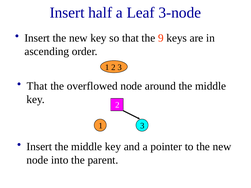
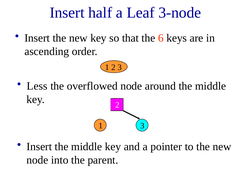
9: 9 -> 6 (161, 38)
That: That -> Less (37, 86)
